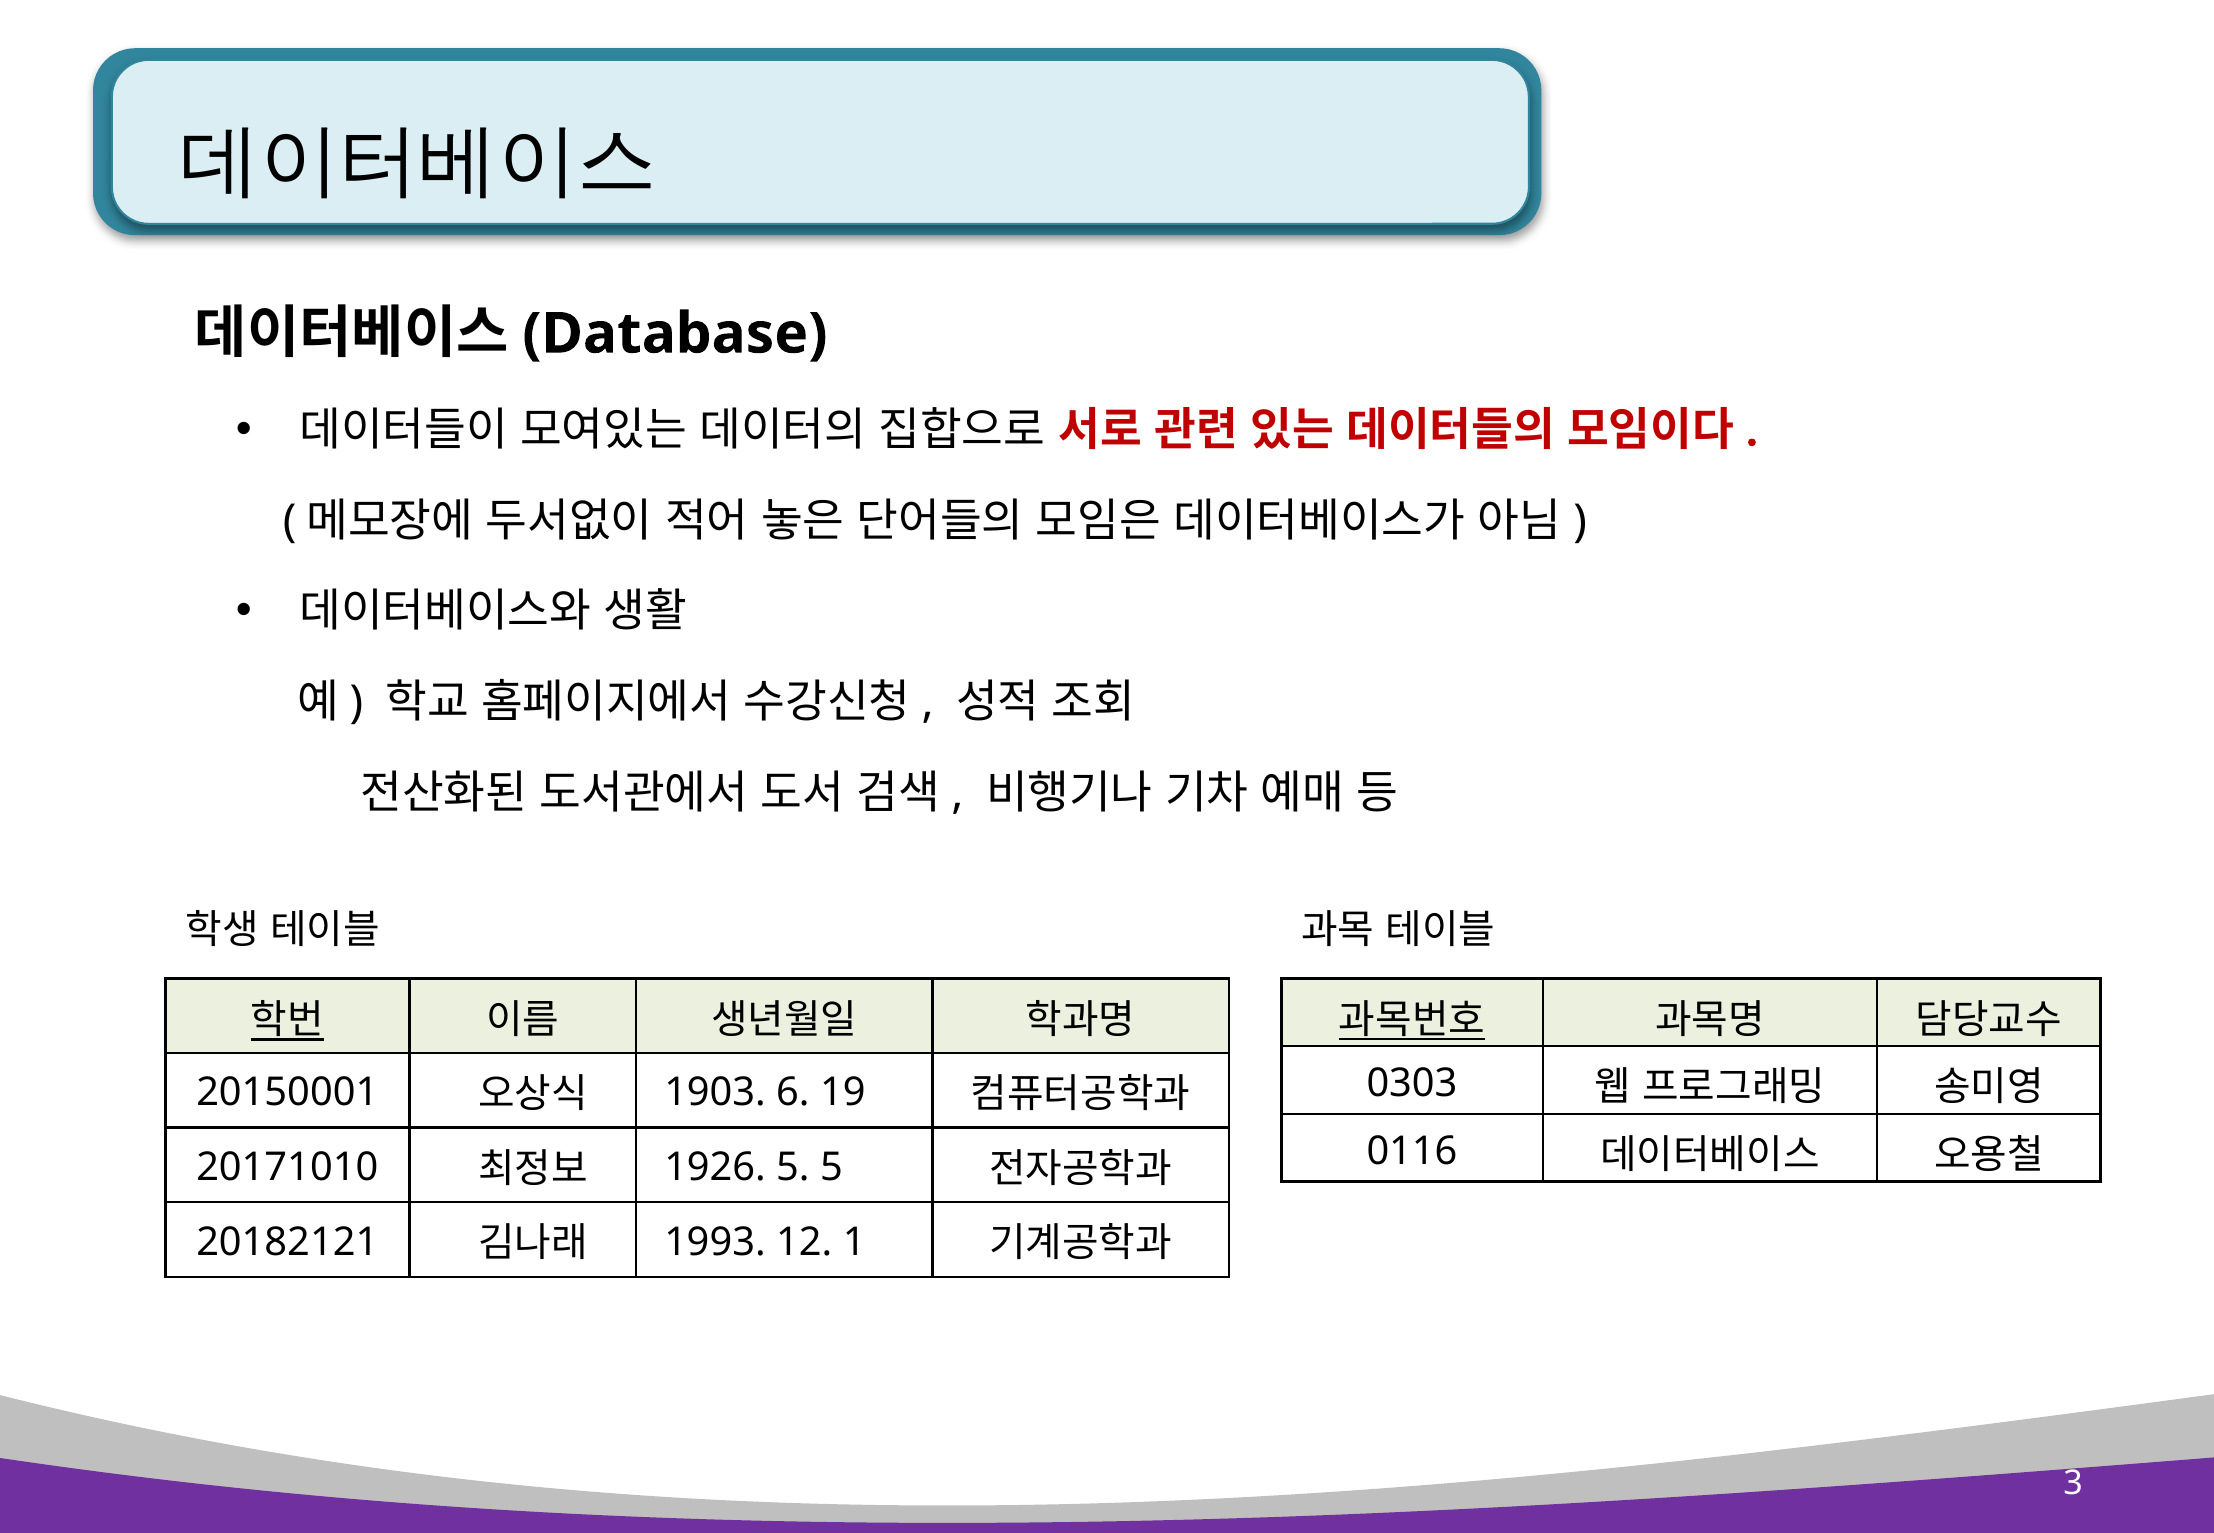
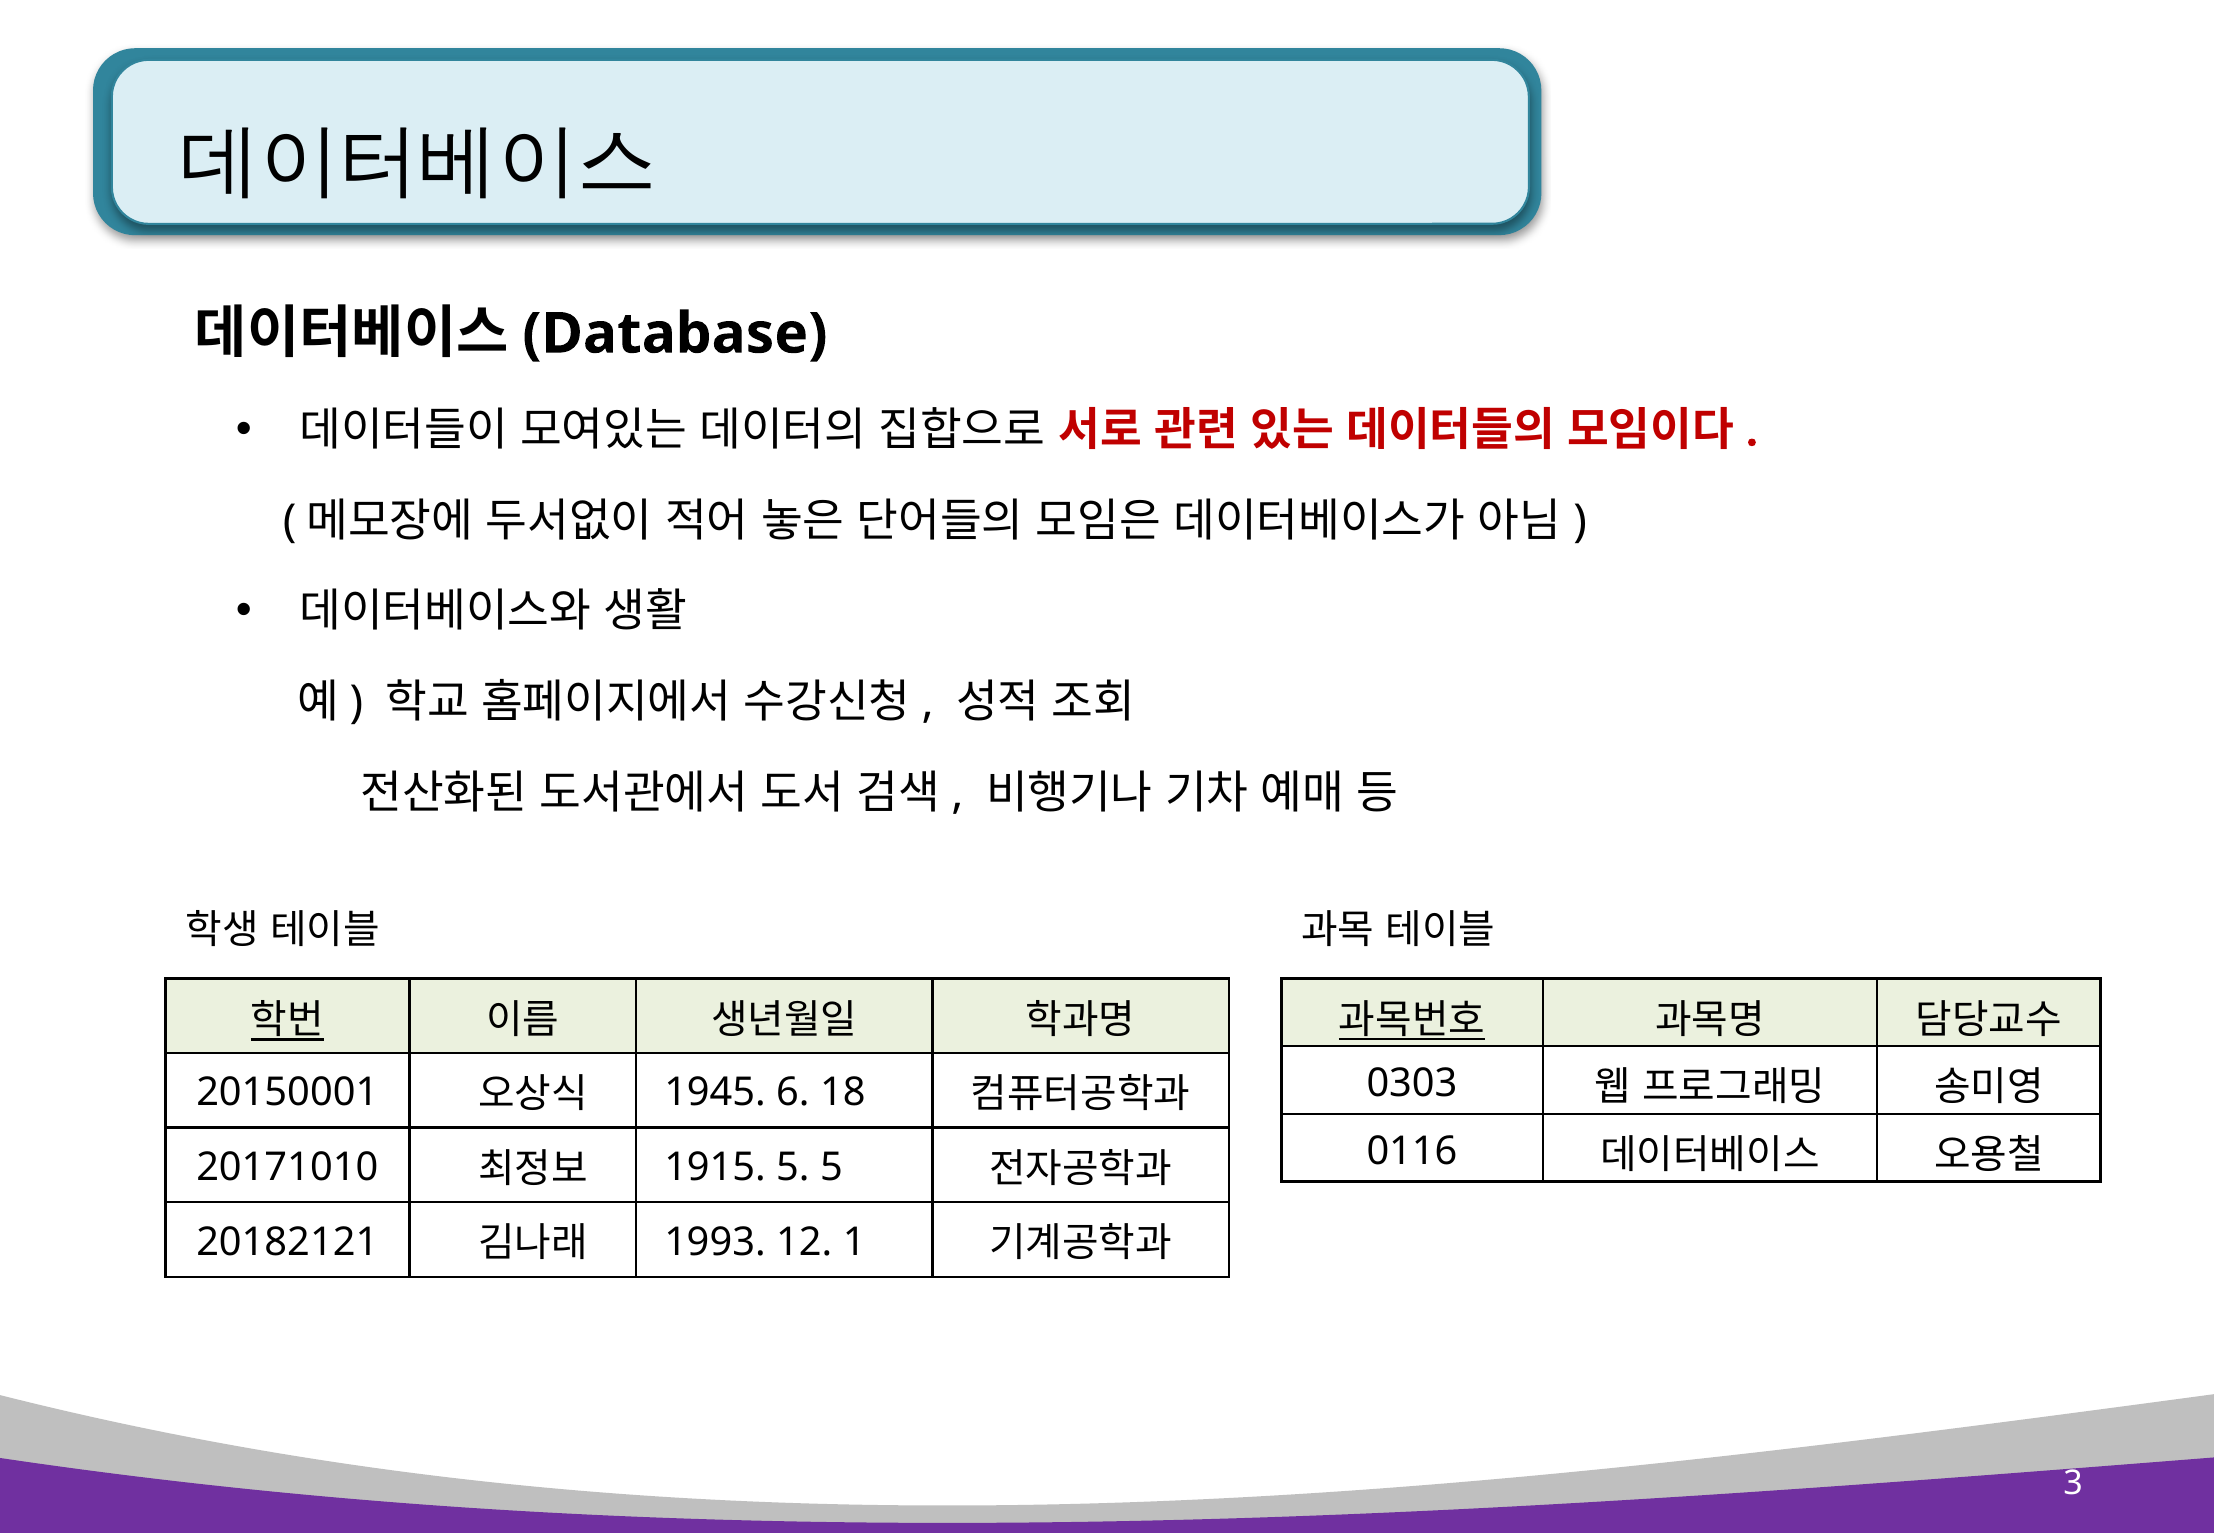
1903: 1903 -> 1945 (715, 1093)
19: 19 -> 18 (843, 1093)
1926: 1926 -> 1915 (715, 1167)
